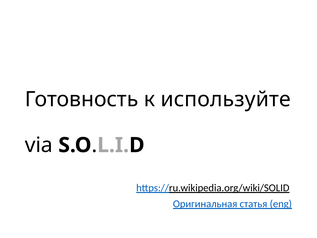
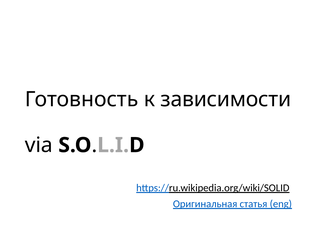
используйте: используйте -> зависимости (226, 99)
